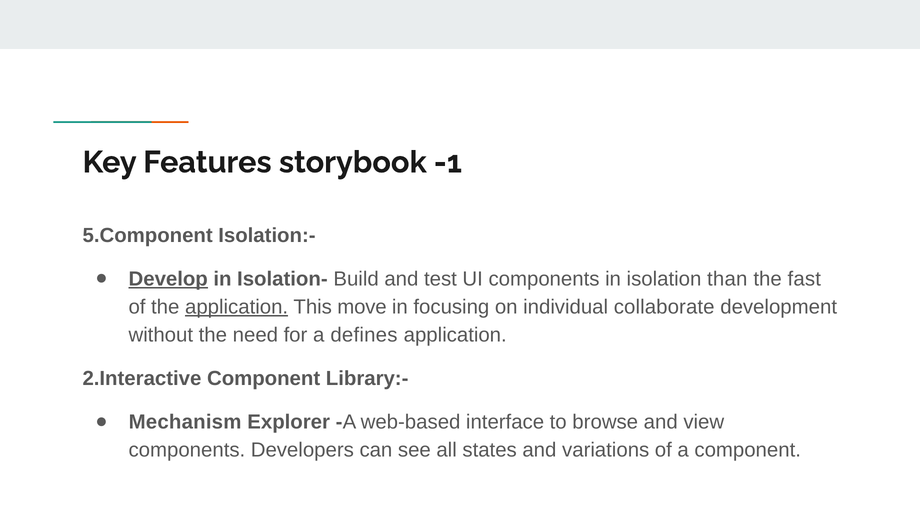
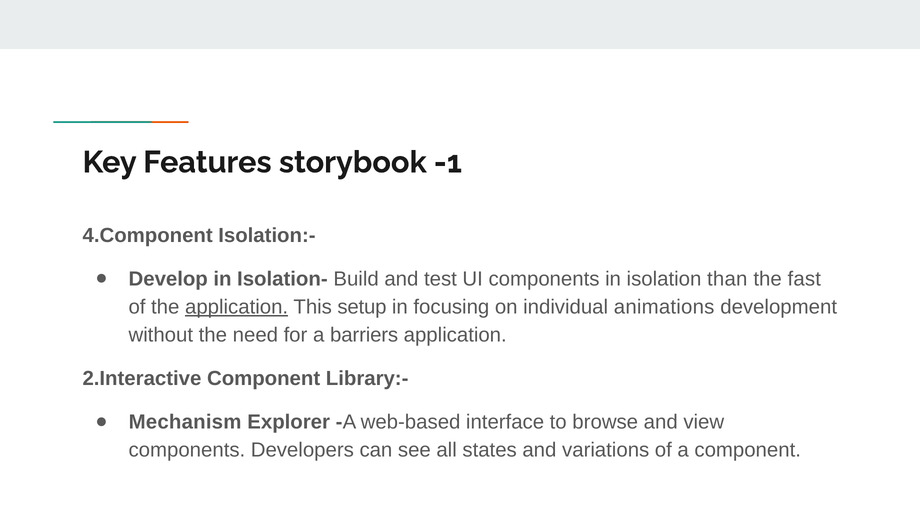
5.Component: 5.Component -> 4.Component (148, 236)
Develop underline: present -> none (168, 279)
move: move -> setup (362, 307)
collaborate: collaborate -> animations (664, 307)
defines: defines -> barriers (364, 335)
